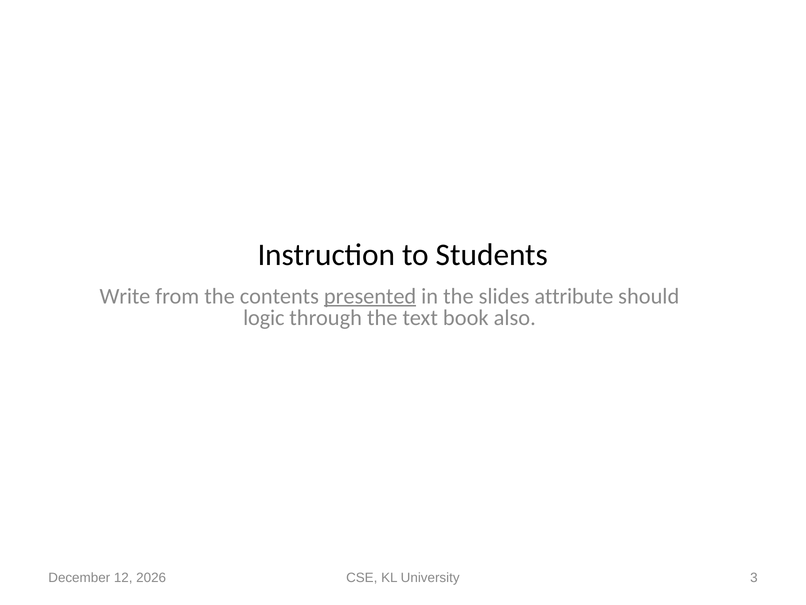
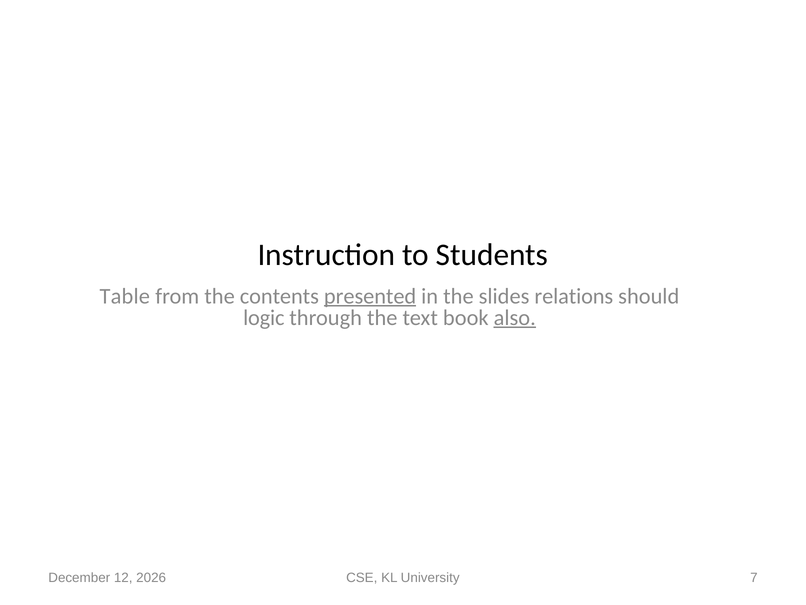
Write: Write -> Table (125, 296)
attribute: attribute -> relations (574, 296)
also underline: none -> present (515, 317)
3: 3 -> 7 (754, 577)
